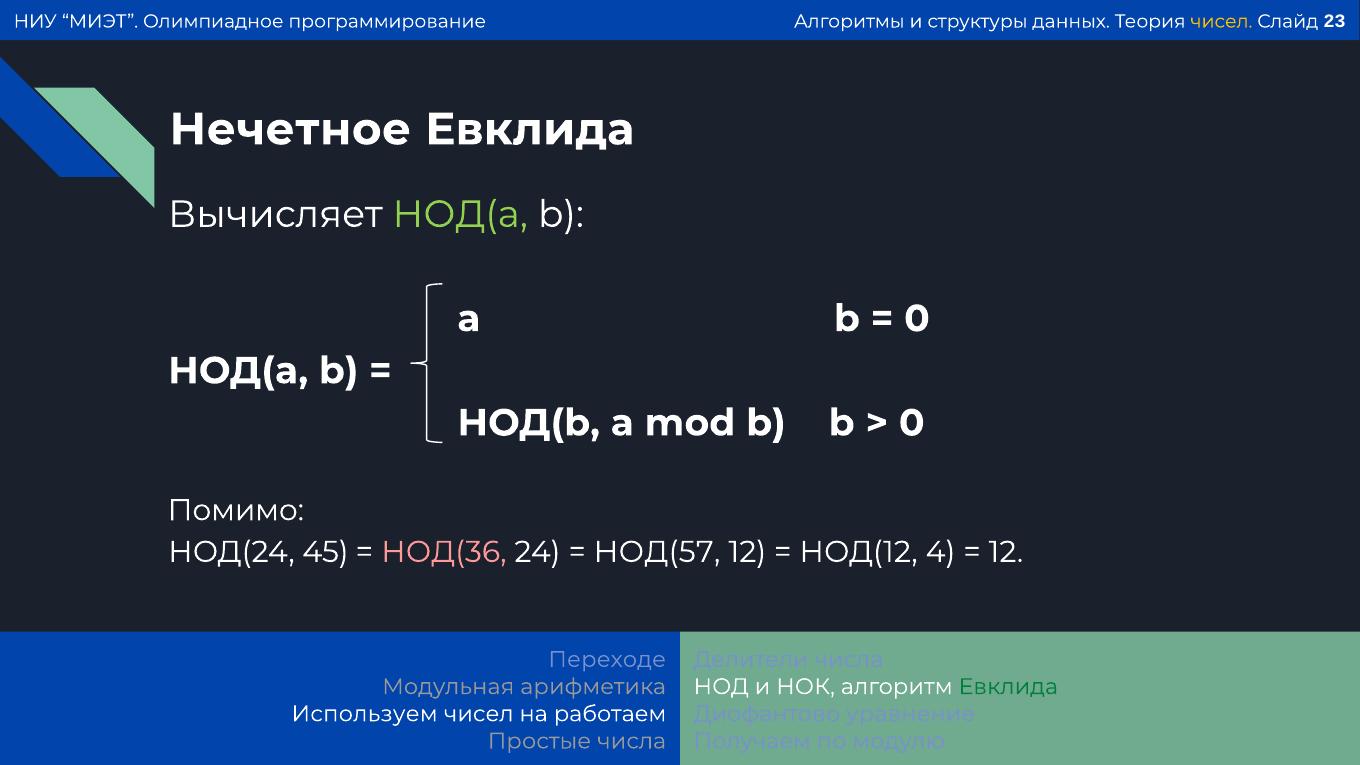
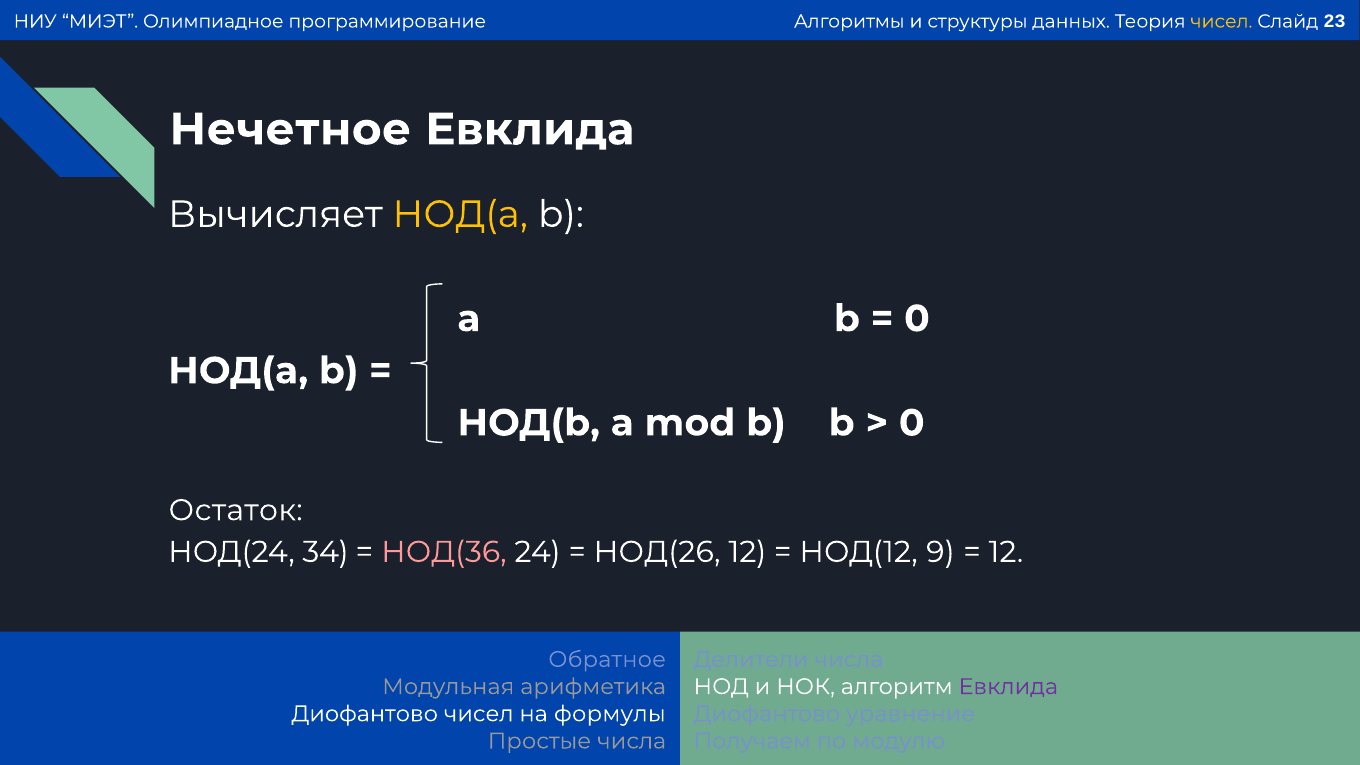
НОД(a colour: light green -> yellow (460, 214)
Помимо: Помимо -> Остаток (236, 510)
45: 45 -> 34 (325, 552)
НОД(57: НОД(57 -> НОД(26 (657, 552)
4: 4 -> 9 (940, 552)
Переходе: Переходе -> Обратное (607, 659)
Евклида colour: green -> purple (1008, 687)
Используем: Используем -> Диофантово (365, 714)
работаем: работаем -> формулы (610, 714)
